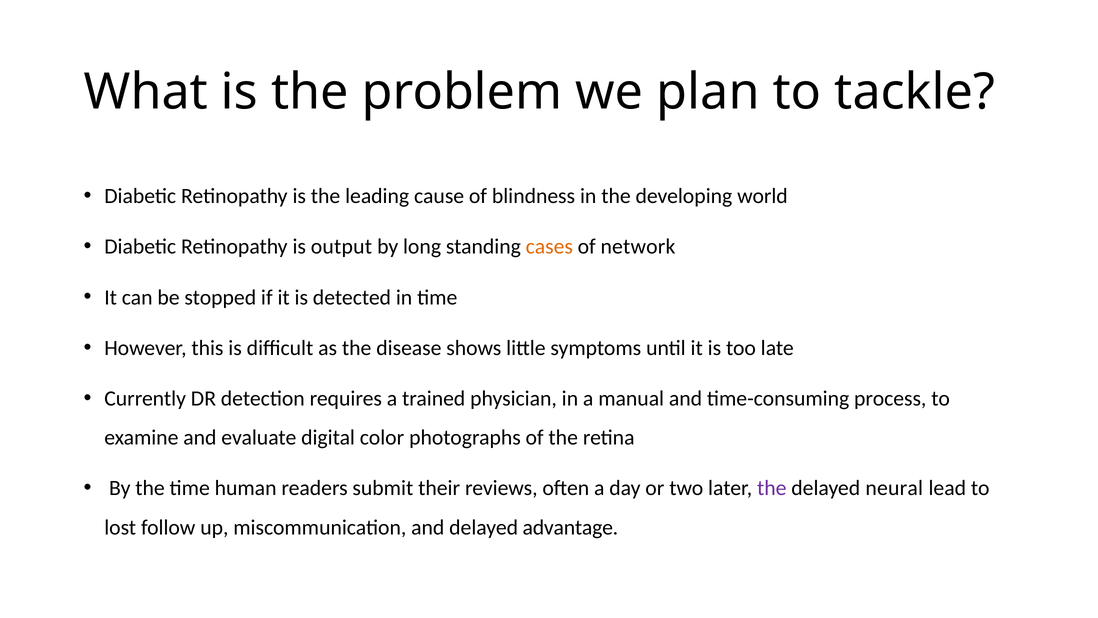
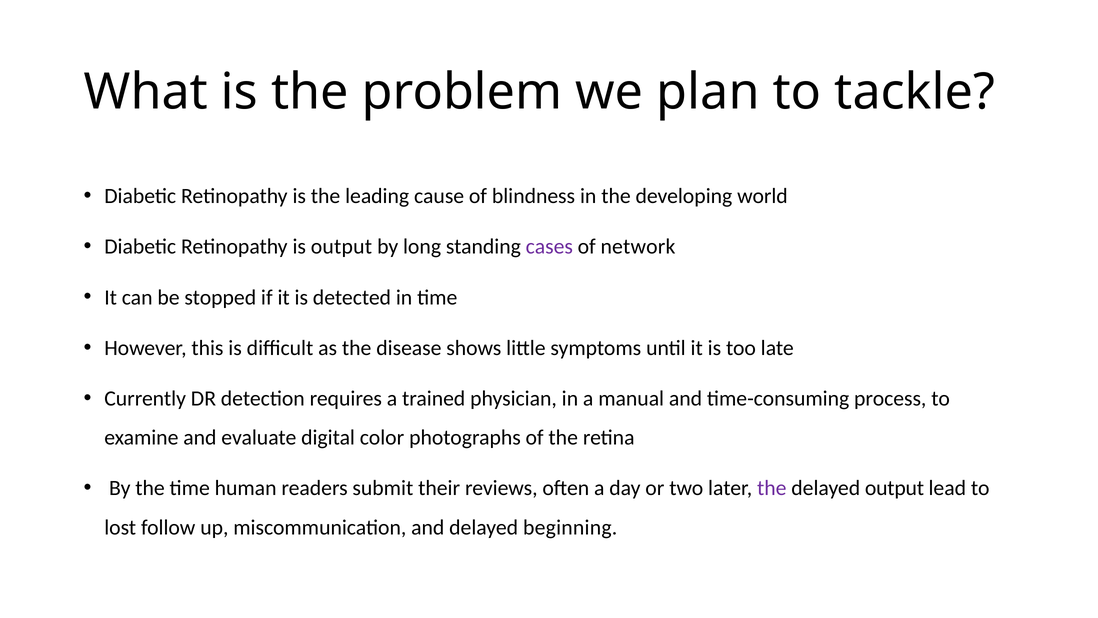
cases colour: orange -> purple (549, 247)
delayed neural: neural -> output (894, 488)
advantage: advantage -> beginning (570, 527)
